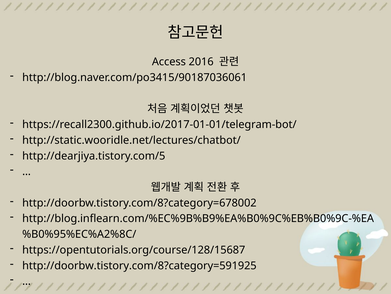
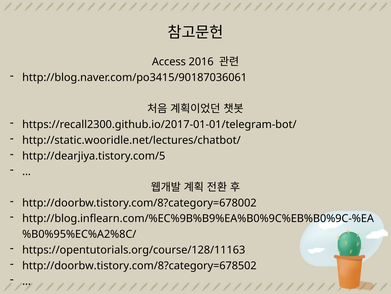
https://opentutorials.org/course/128/15687: https://opentutorials.org/course/128/15687 -> https://opentutorials.org/course/128/11163 (134, 249)
http://doorbw.tistory.com/8?category=591925: http://doorbw.tistory.com/8?category=591925 -> http://doorbw.tistory.com/8?category=678502 (139, 265)
